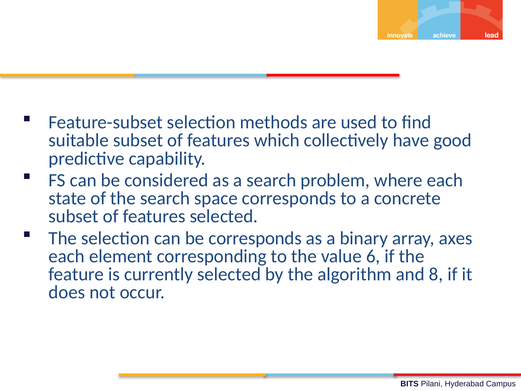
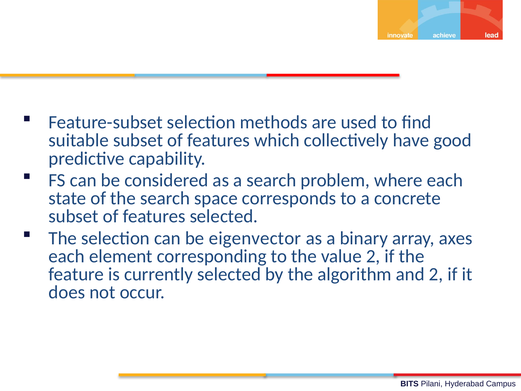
be corresponds: corresponds -> eigenvector (255, 238)
value 6: 6 -> 2 (373, 256)
and 8: 8 -> 2 (436, 274)
